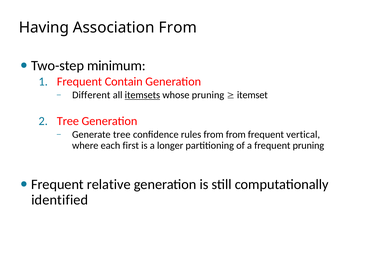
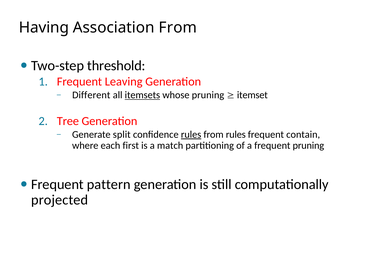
minimum: minimum -> threshold (116, 66)
Contain: Contain -> Leaving (124, 81)
Generate tree: tree -> split (122, 134)
rules underline: none -> present (191, 134)
from from: from -> rules (236, 134)
vertical: vertical -> contain (303, 134)
longer: longer -> match (170, 145)
relative: relative -> pattern (109, 184)
identified: identified -> projected (60, 199)
